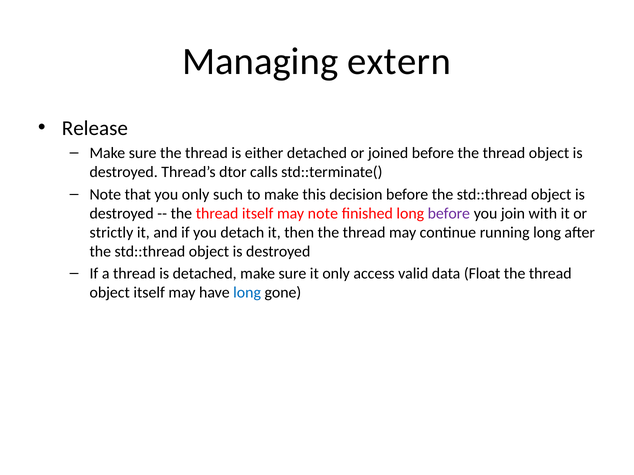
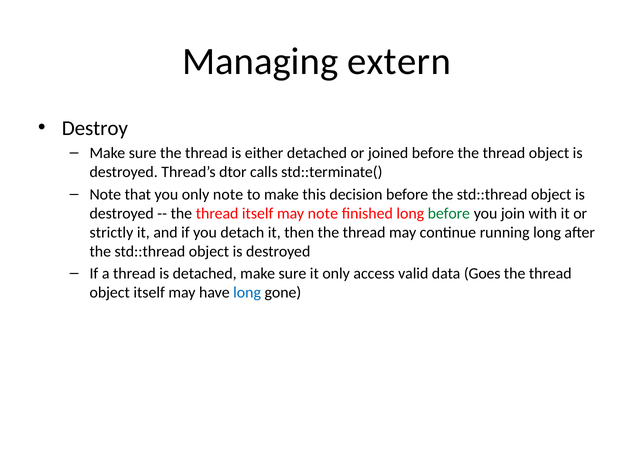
Release: Release -> Destroy (95, 128)
only such: such -> note (228, 194)
before colour: purple -> green (449, 213)
Float: Float -> Goes (482, 274)
